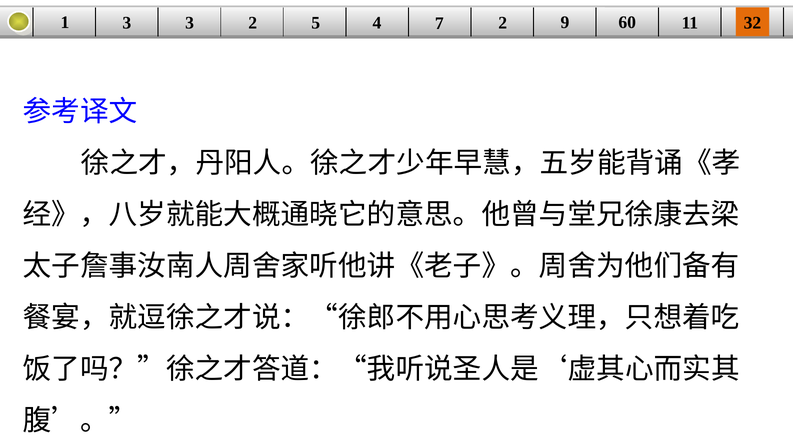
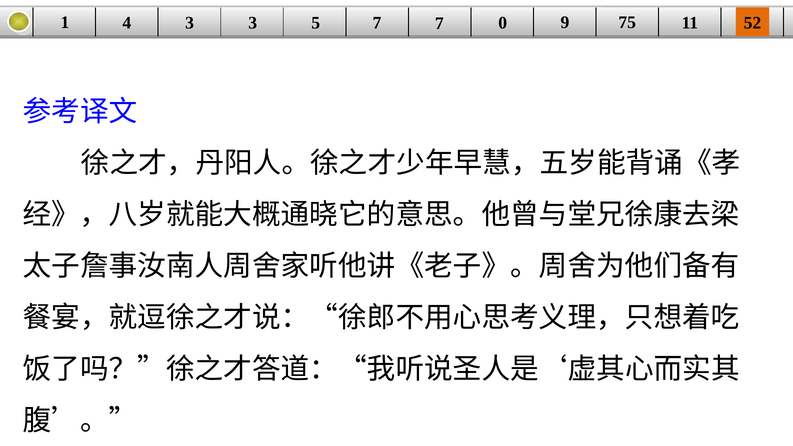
1 3: 3 -> 4 (127, 23)
3 2: 2 -> 3 (253, 23)
5 4: 4 -> 7 (377, 23)
7 2: 2 -> 0 (503, 23)
60: 60 -> 75 (627, 23)
32: 32 -> 52 (753, 23)
